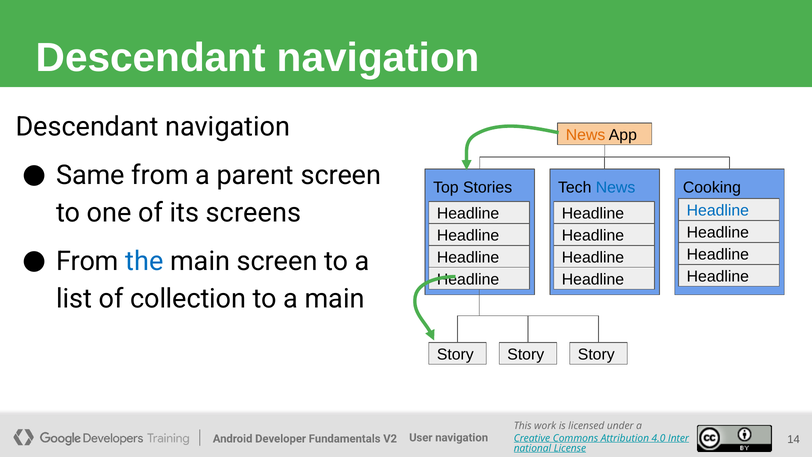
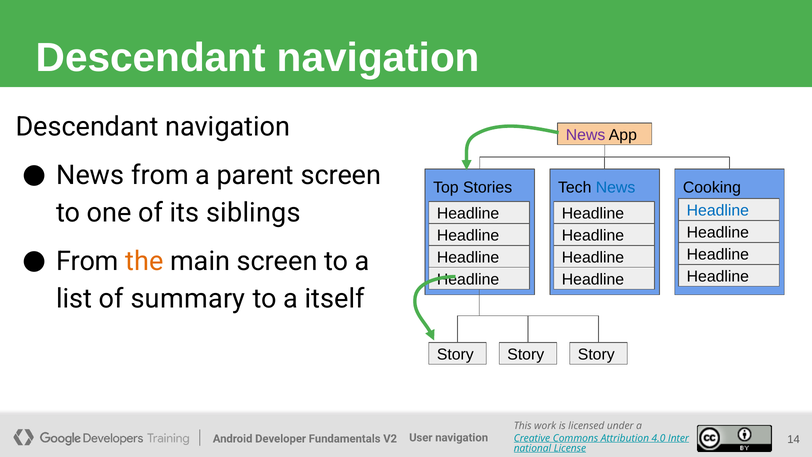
News colour: orange -> purple (586, 135)
Same: Same -> News (90, 175)
screens: screens -> siblings (253, 213)
the colour: blue -> orange (144, 261)
collection: collection -> summary (188, 299)
a main: main -> itself (335, 299)
